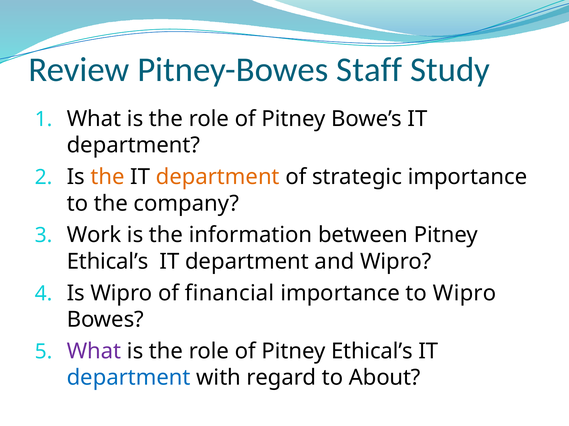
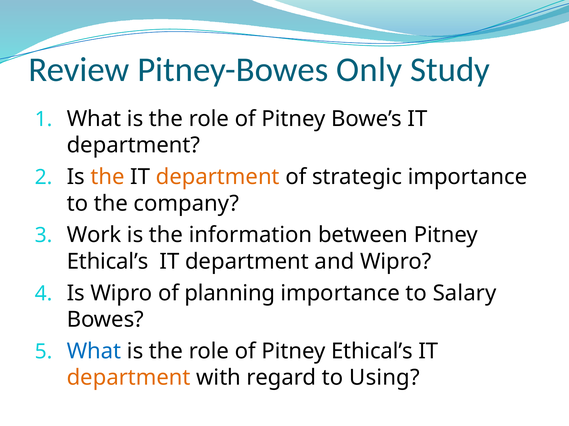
Staff: Staff -> Only (369, 70)
financial: financial -> planning (230, 294)
to Wipro: Wipro -> Salary (465, 294)
What colour: purple -> blue (94, 352)
department colour: blue -> orange (129, 378)
About: About -> Using (385, 378)
